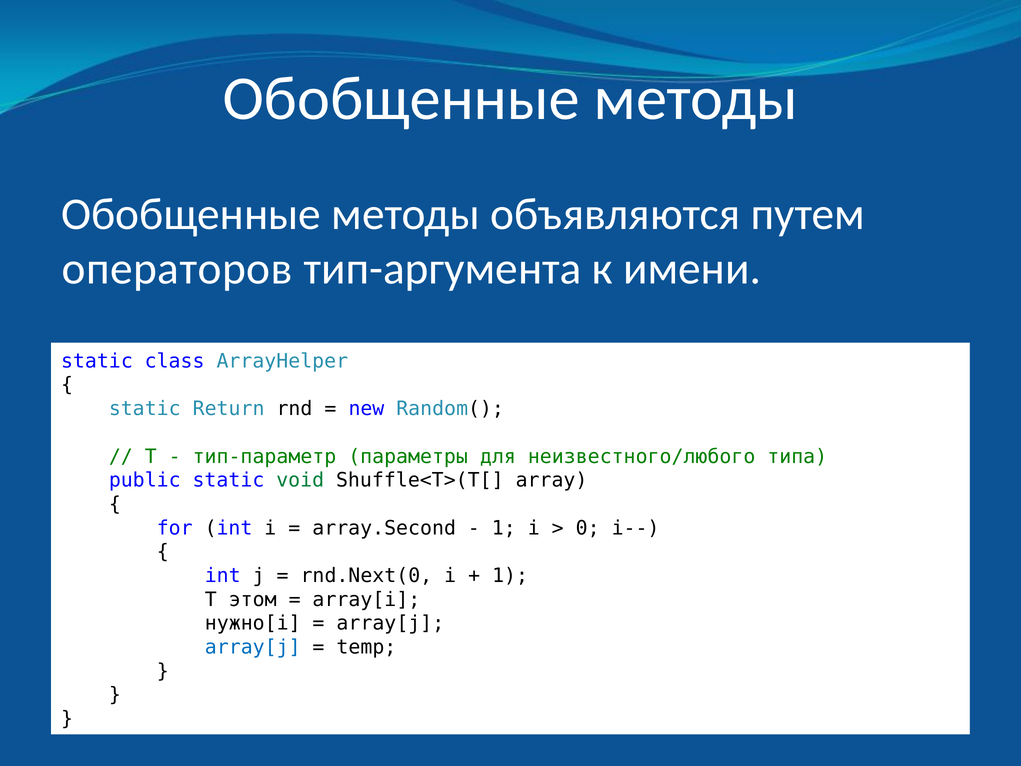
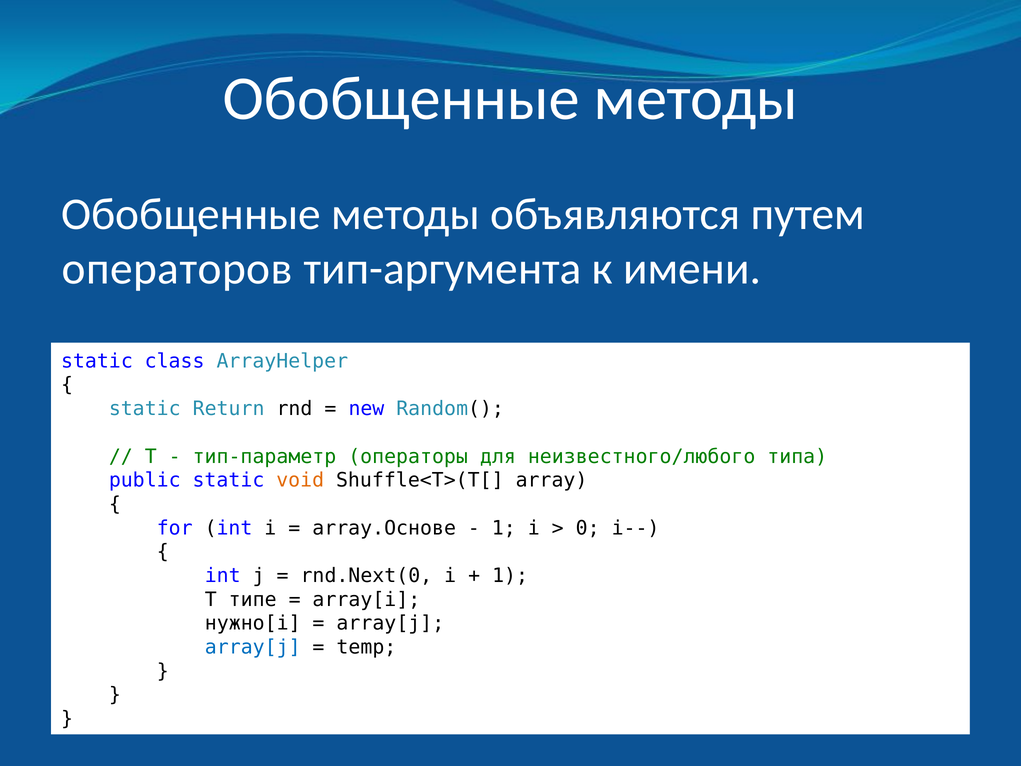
параметры: параметры -> операторы (408, 456)
void colour: green -> orange (300, 480)
array.Second: array.Second -> array.Основе (384, 528)
этом: этом -> типе (253, 599)
